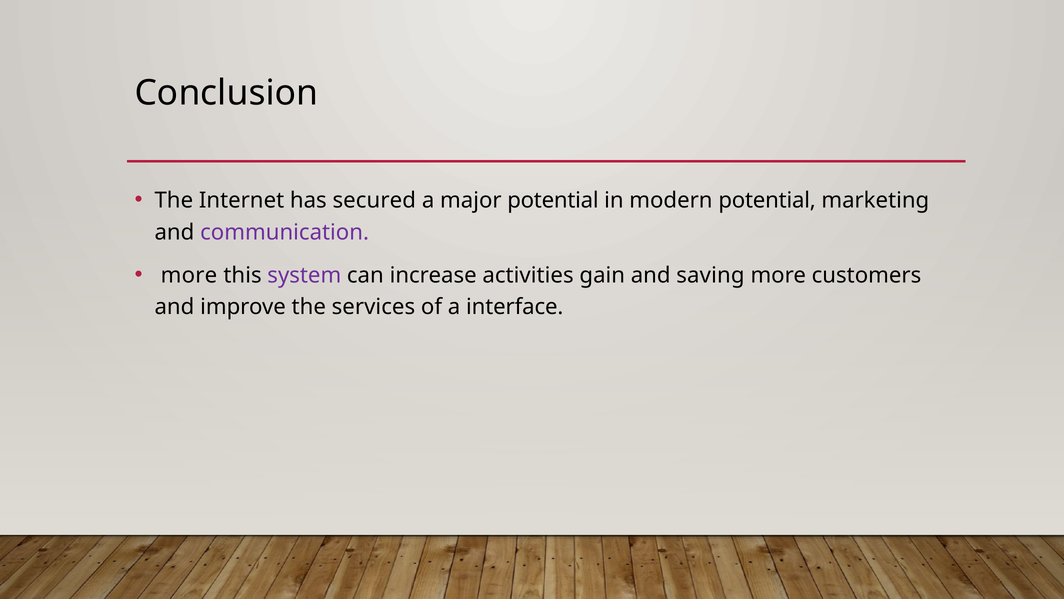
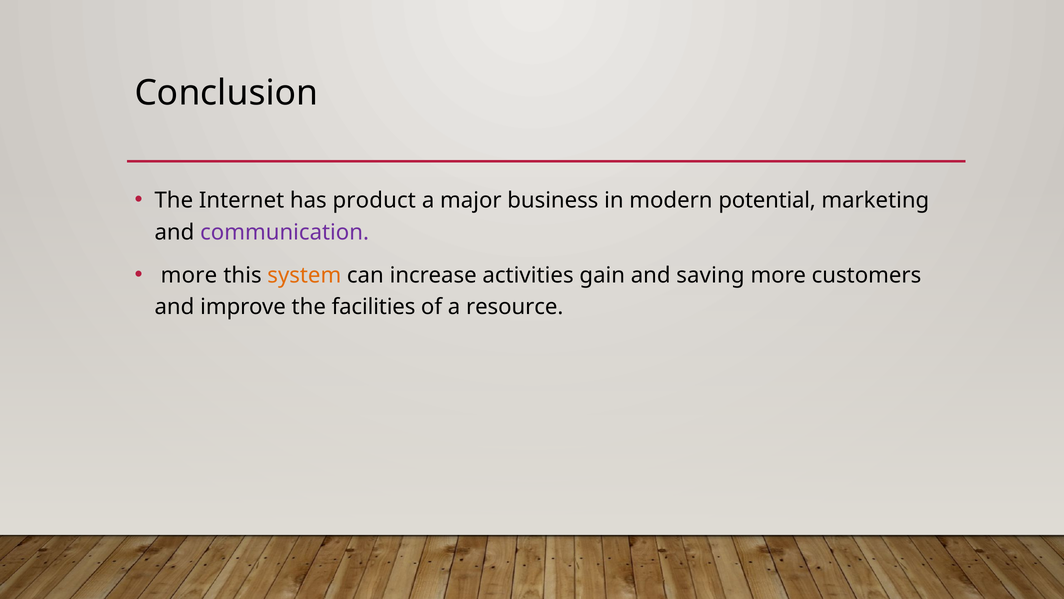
secured: secured -> product (374, 200)
major potential: potential -> business (553, 200)
system colour: purple -> orange (304, 275)
services: services -> facilities (374, 307)
interface: interface -> resource (515, 307)
